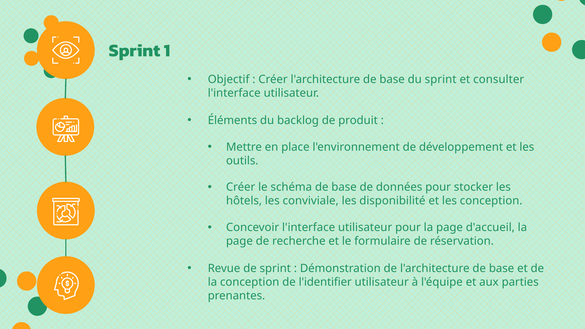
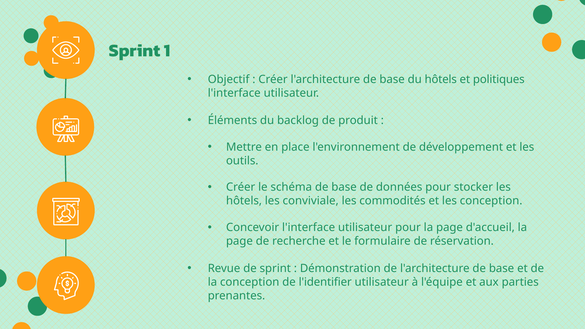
du sprint: sprint -> hôtels (441, 79)
consulter: consulter -> politiques (499, 79)
disponibilité: disponibilité -> commodités (392, 201)
